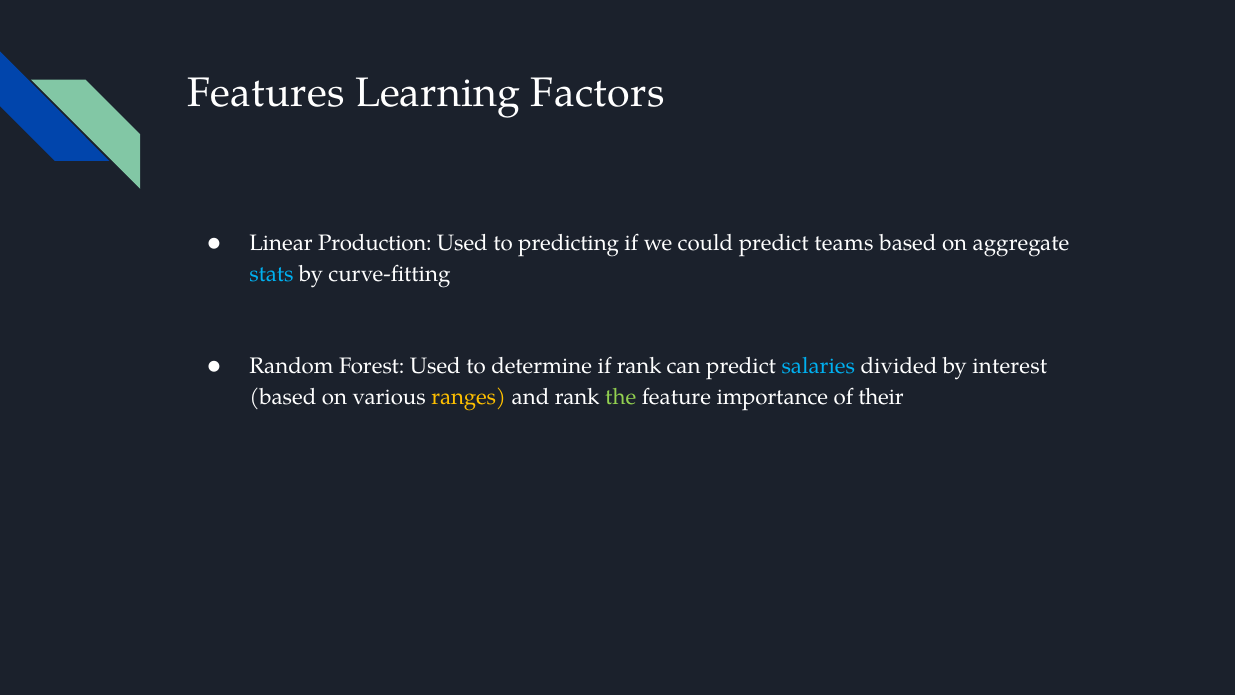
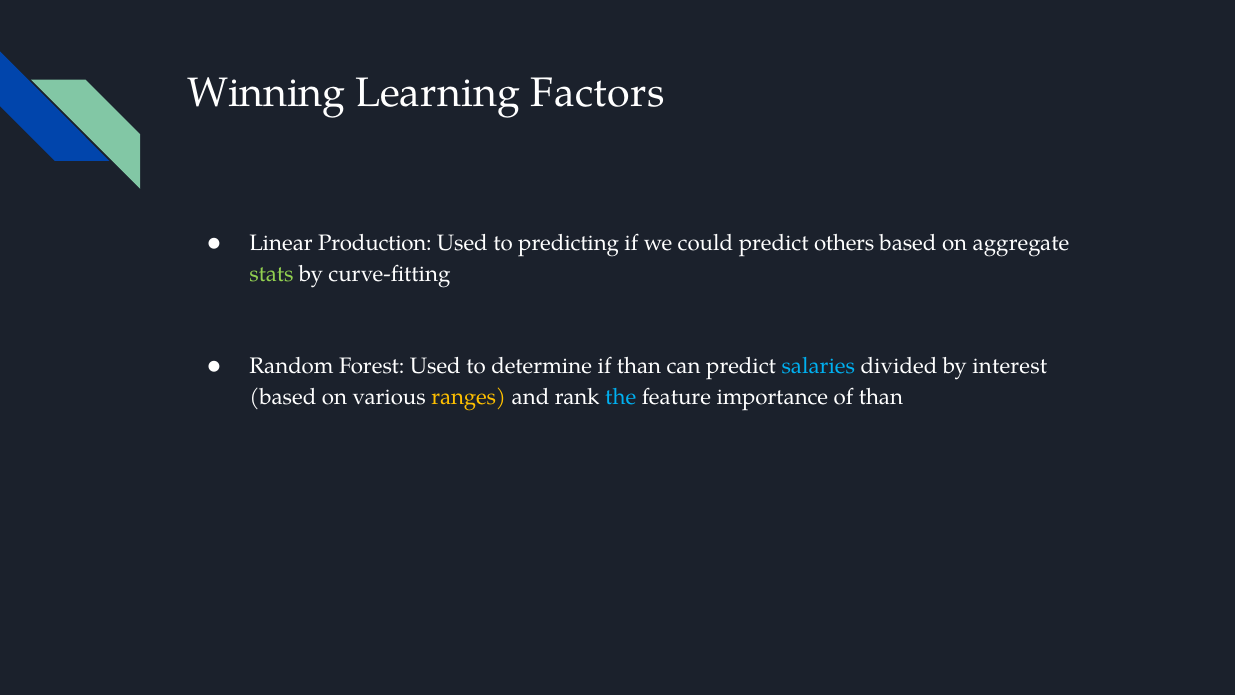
Features: Features -> Winning (266, 93)
teams: teams -> others (844, 243)
stats colour: light blue -> light green (271, 274)
if rank: rank -> than (639, 366)
the colour: light green -> light blue (621, 397)
of their: their -> than (881, 397)
